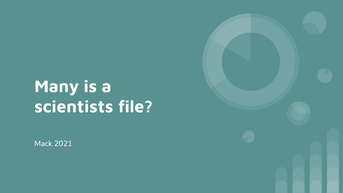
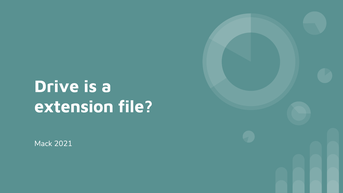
Many: Many -> Drive (57, 86)
scientists: scientists -> extension (74, 107)
